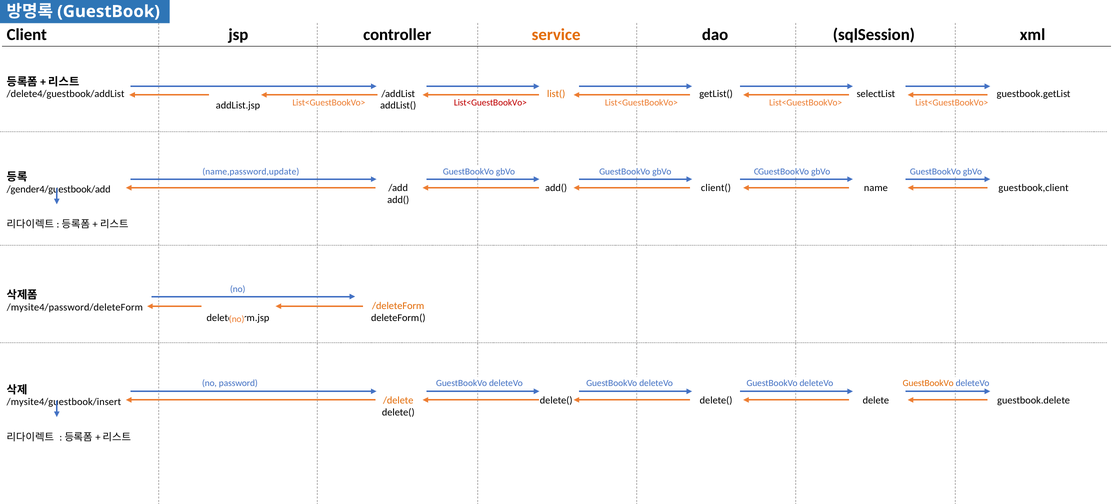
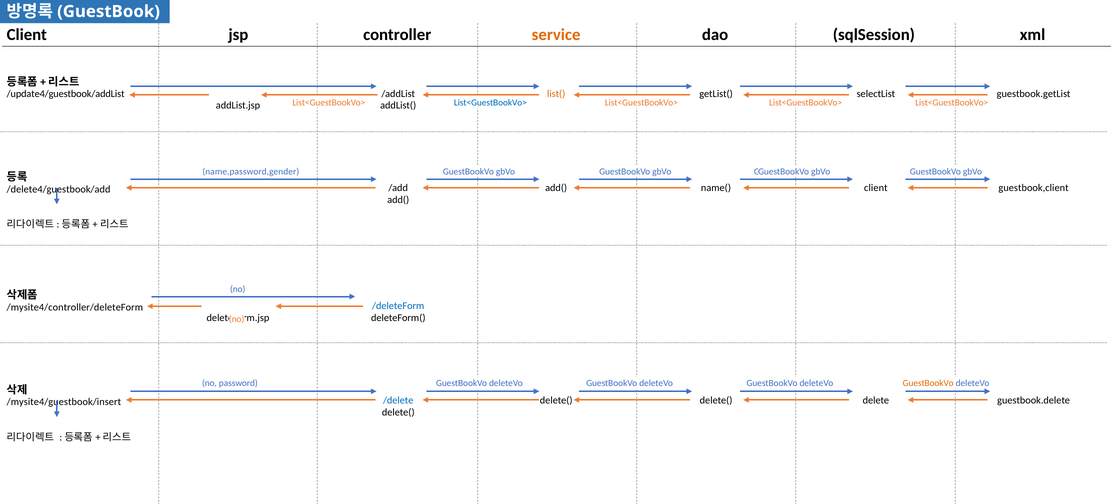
/delete4/guestbook/addList: /delete4/guestbook/addList -> /update4/guestbook/addList (66, 94)
List<GuestBookVo> colour: red -> blue (490, 103)
name,password,update: name,password,update -> name,password,gender (251, 172)
client(: client( -> name( (716, 188)
name: name -> client (876, 188)
/gender4/guestbook/add: /gender4/guestbook/add -> /delete4/guestbook/add (59, 189)
/deleteForm colour: orange -> blue (398, 306)
/mysite4/password/deleteForm: /mysite4/password/deleteForm -> /mysite4/controller/deleteForm (75, 308)
/delete colour: orange -> blue (398, 401)
